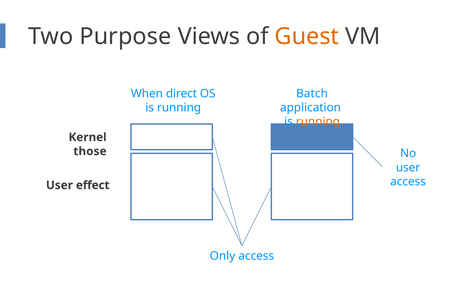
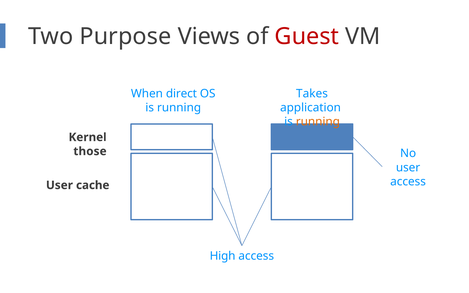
Guest colour: orange -> red (307, 36)
Batch: Batch -> Takes (312, 94)
effect: effect -> cache (93, 185)
Only: Only -> High (223, 256)
